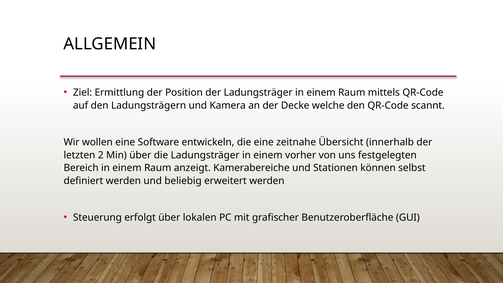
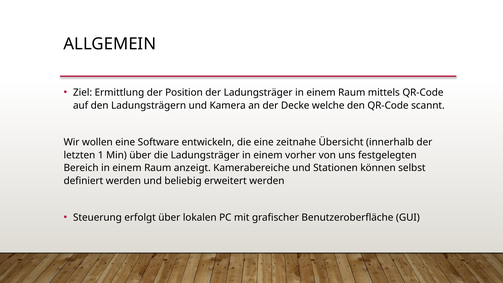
2: 2 -> 1 (101, 155)
